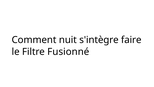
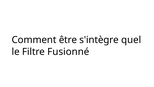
nuit: nuit -> être (68, 40)
faire: faire -> quel (131, 40)
